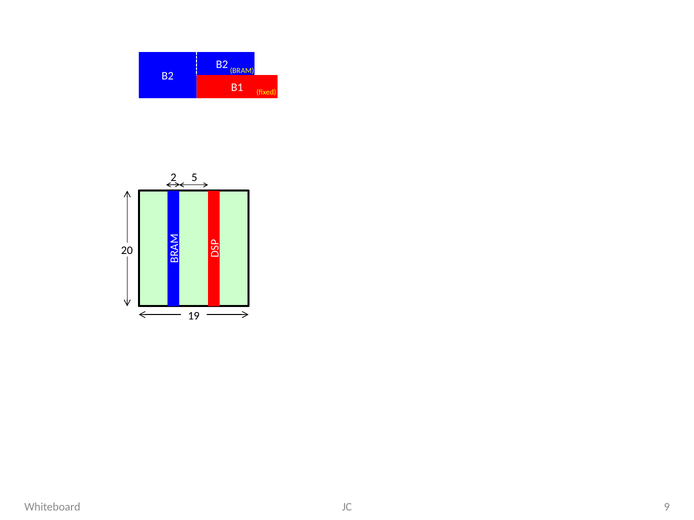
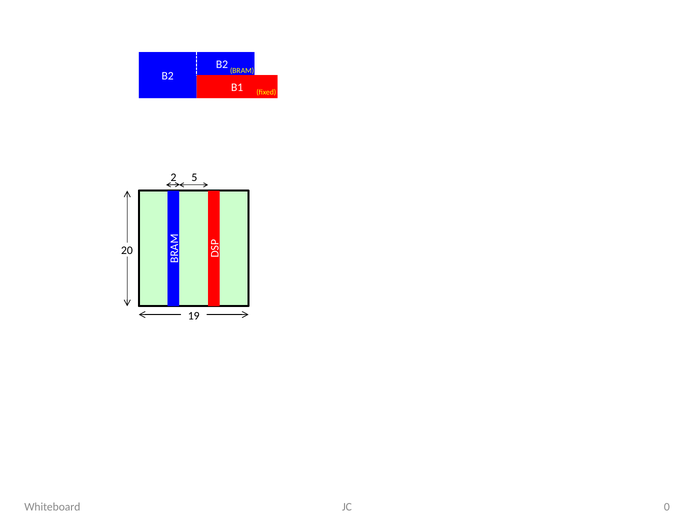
9: 9 -> 0 (667, 507)
